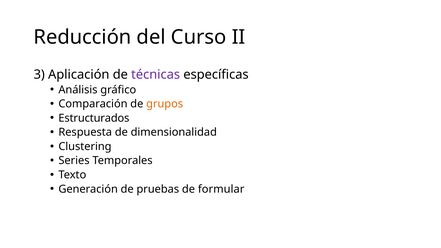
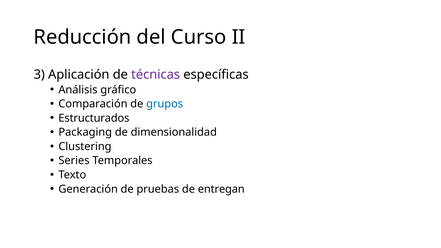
grupos colour: orange -> blue (165, 104)
Respuesta: Respuesta -> Packaging (85, 132)
formular: formular -> entregan (221, 189)
